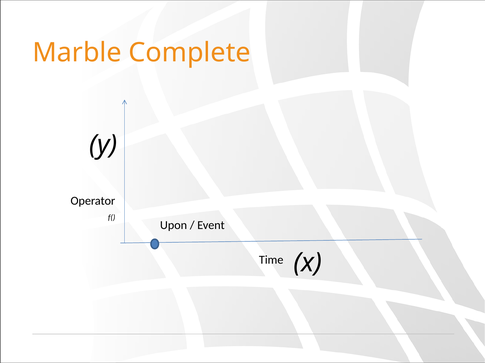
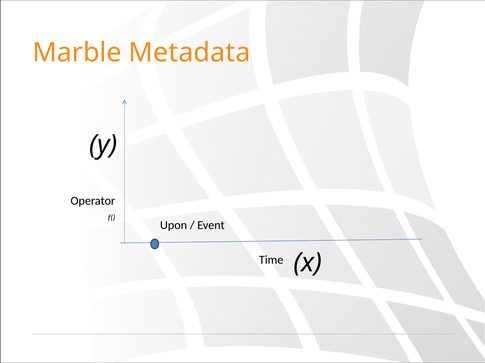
Complete: Complete -> Metadata (190, 53)
